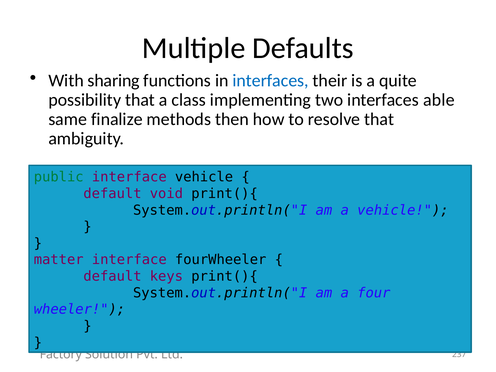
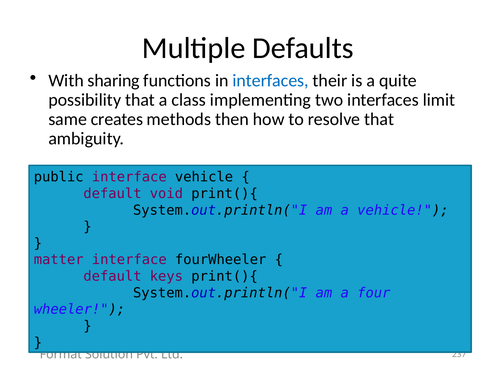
able: able -> limit (439, 100)
finalize: finalize -> creates (117, 119)
public colour: green -> black (59, 177)
Factory: Factory -> Format (61, 354)
